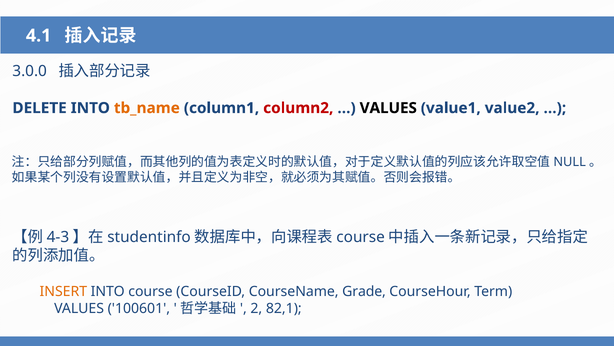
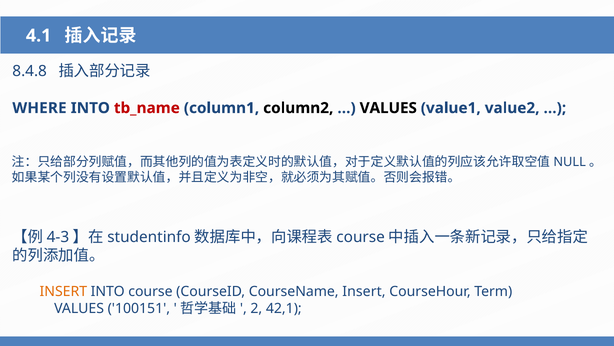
3.0.0: 3.0.0 -> 8.4.8 (30, 71)
DELETE: DELETE -> WHERE (40, 108)
tb_name colour: orange -> red (147, 108)
column2 colour: red -> black (298, 108)
CourseName Grade: Grade -> Insert (364, 291)
100601: 100601 -> 100151 (139, 308)
82,1: 82,1 -> 42,1 (284, 308)
